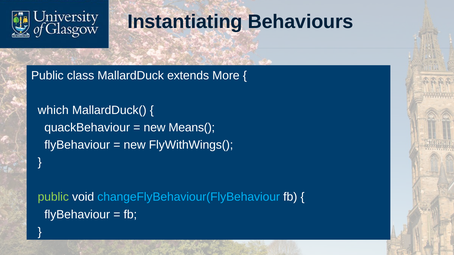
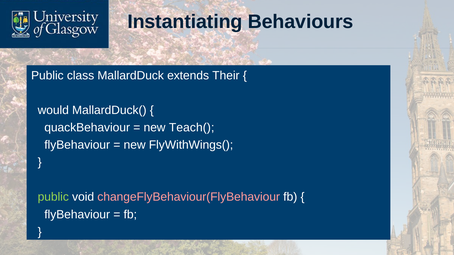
More: More -> Their (226, 76)
which: which -> would (53, 110)
Means(: Means( -> Teach( (192, 128)
changeFlyBehaviour(FlyBehaviour colour: light blue -> pink (189, 197)
